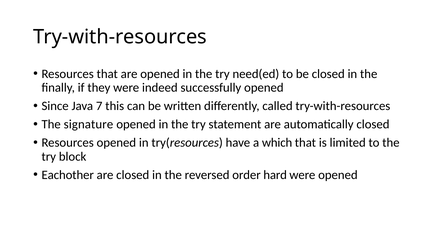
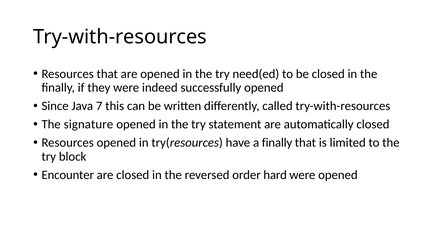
a which: which -> finally (277, 143)
Eachother: Eachother -> Encounter (68, 175)
